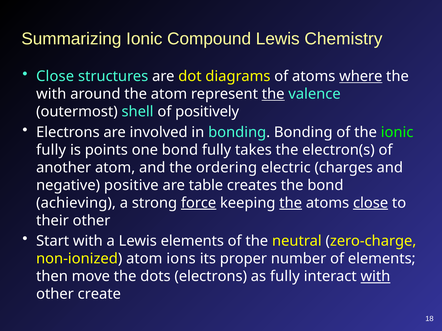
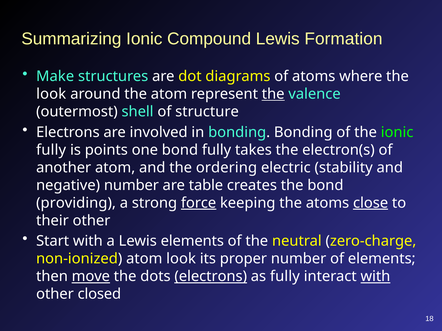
Chemistry: Chemistry -> Formation (343, 39)
Close: Close -> Make (55, 76)
where underline: present -> none (361, 76)
with: with -> look (51, 94)
positively: positively -> structure (207, 112)
charges: charges -> stability (344, 168)
negative positive: positive -> number (131, 185)
achieving: achieving -> providing (76, 203)
the underline: present -> none (291, 203)
atom ions: ions -> look (181, 259)
move underline: none -> present (91, 277)
electrons underline: none -> present (211, 277)
create: create -> closed (99, 295)
